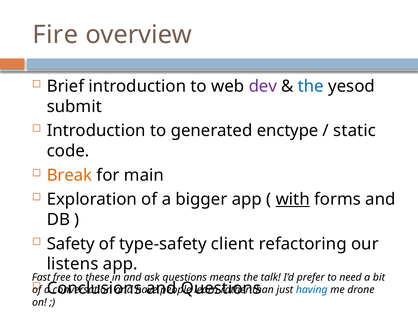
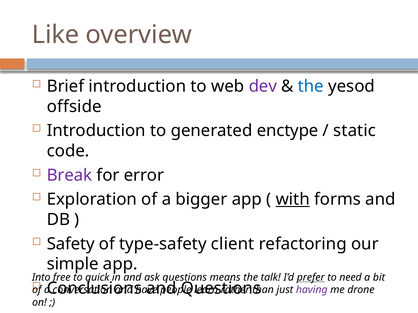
Fire: Fire -> Like (56, 35)
submit: submit -> offside (74, 107)
Break colour: orange -> purple (70, 175)
main: main -> error (144, 175)
listens: listens -> simple (73, 264)
Fast: Fast -> Into (41, 278)
these: these -> quick (97, 278)
prefer underline: none -> present (311, 278)
having colour: blue -> purple (312, 290)
